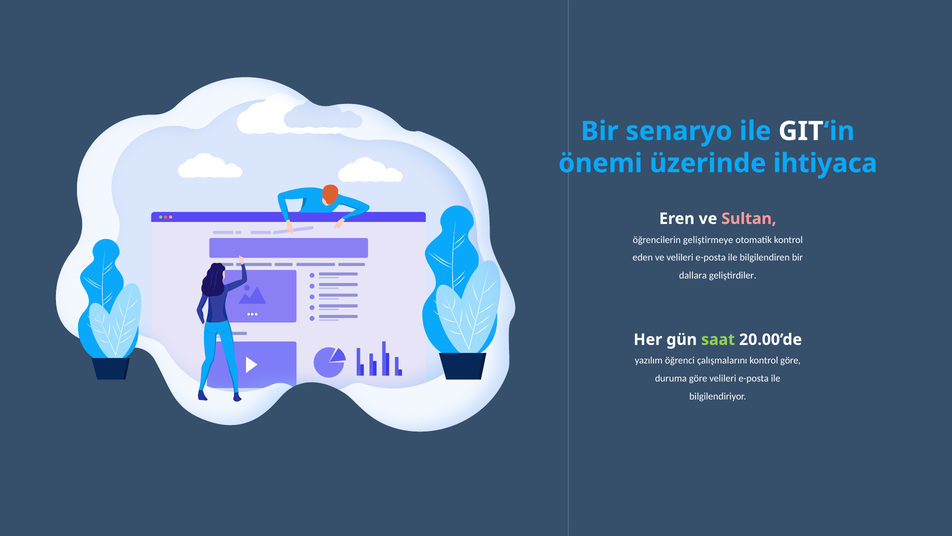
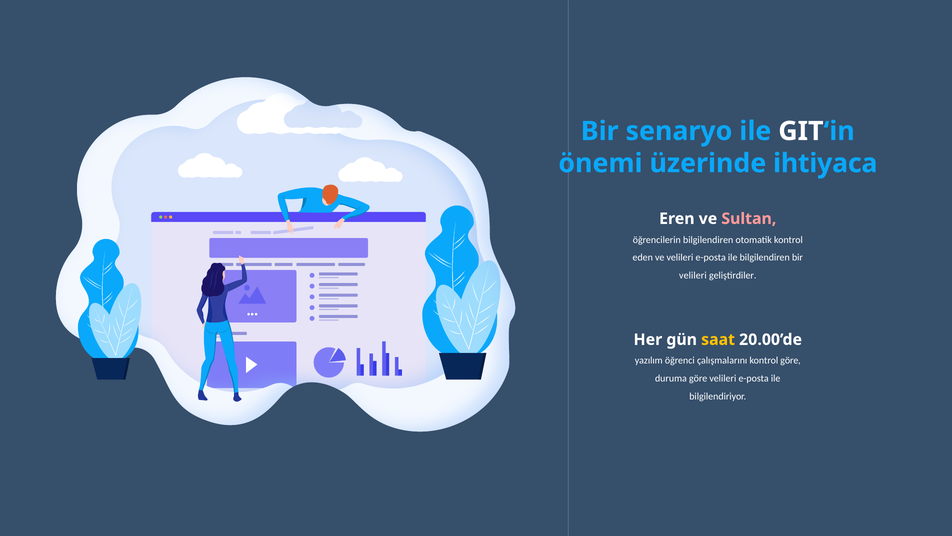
öğrencilerin geliştirmeye: geliştirmeye -> bilgilendiren (708, 239)
dallara: dallara -> velileri (693, 275)
saat colour: light green -> yellow (718, 339)
